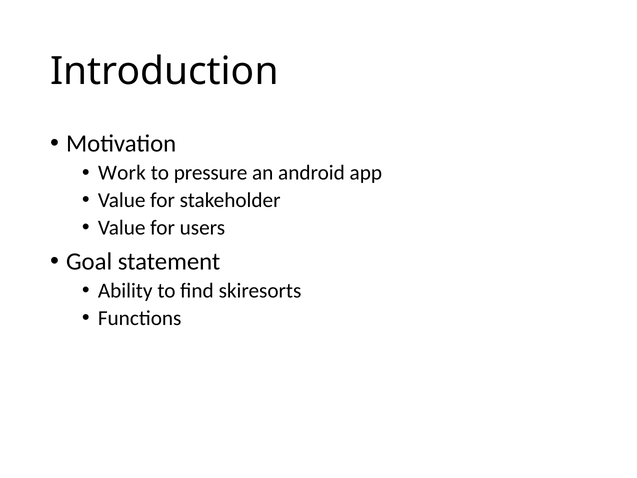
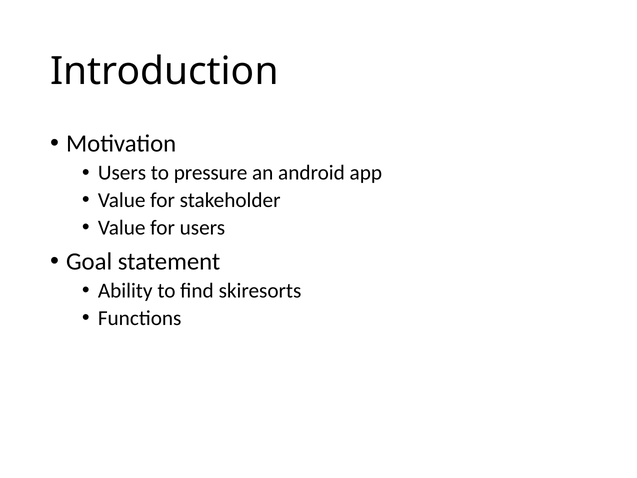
Work: Work -> Users (122, 173)
